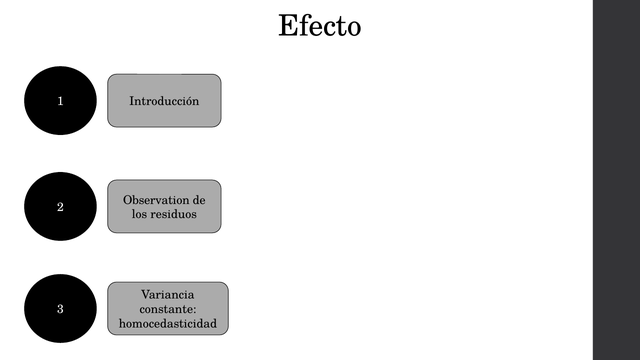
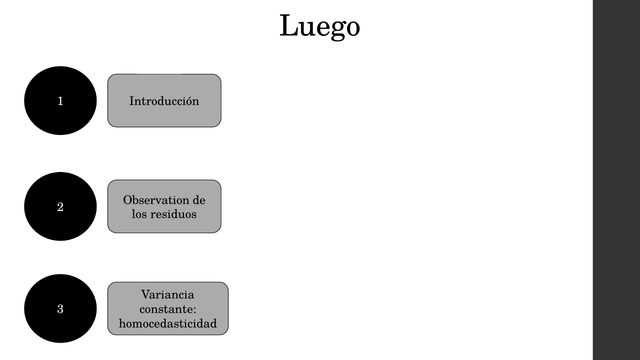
Efecto: Efecto -> Luego (320, 26)
